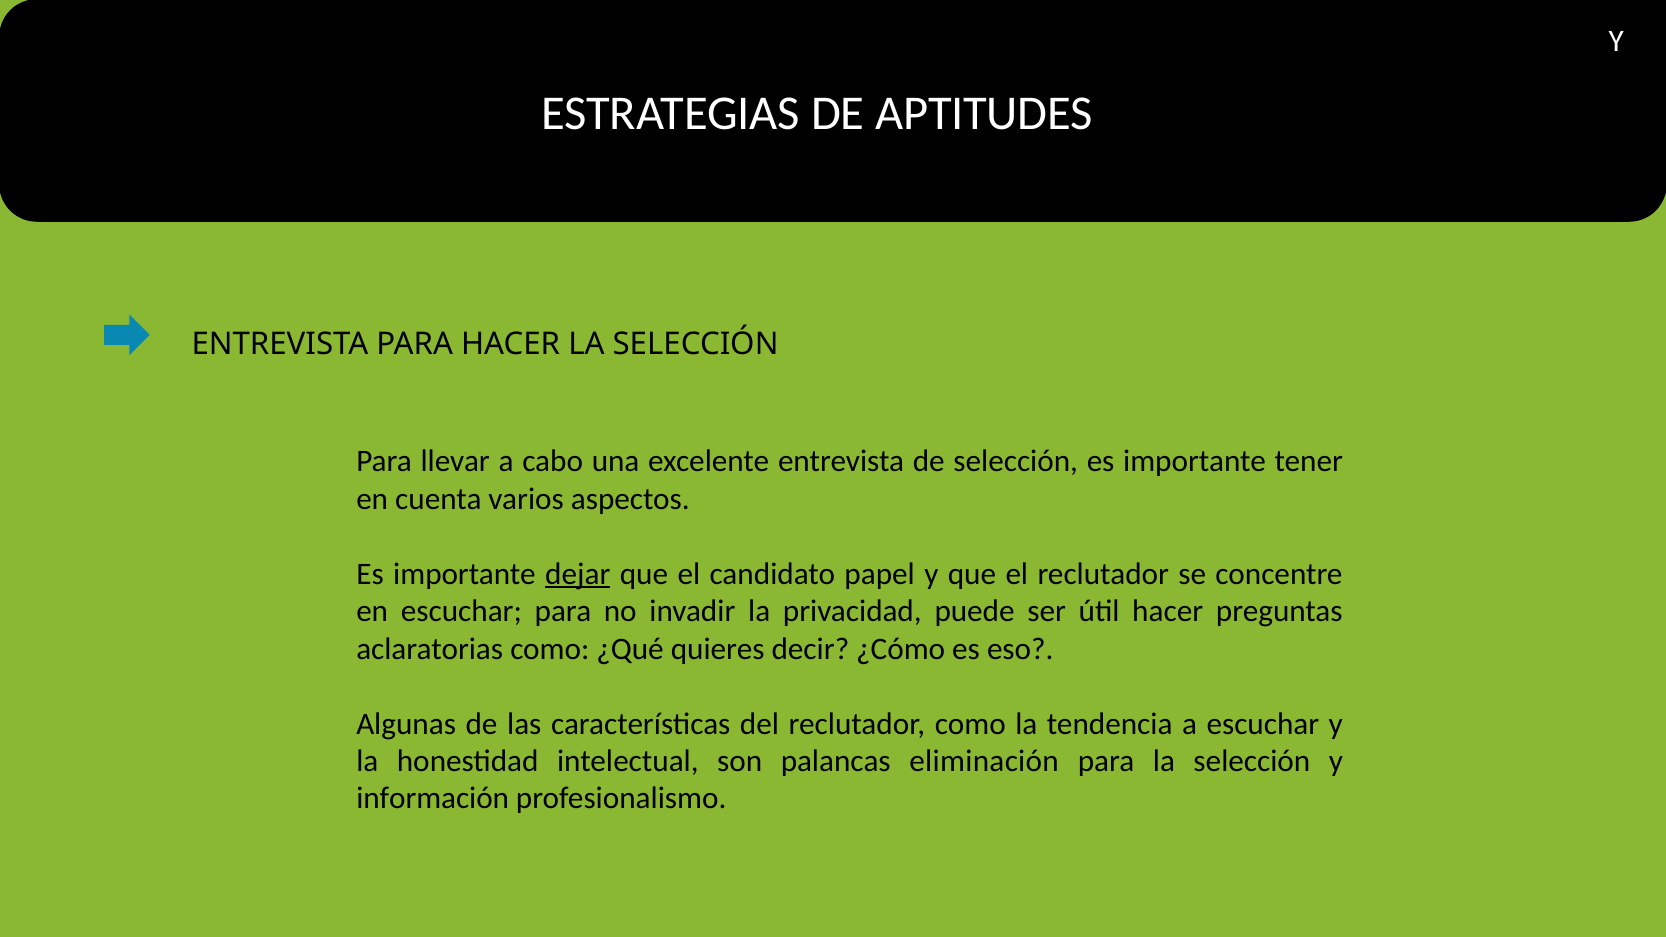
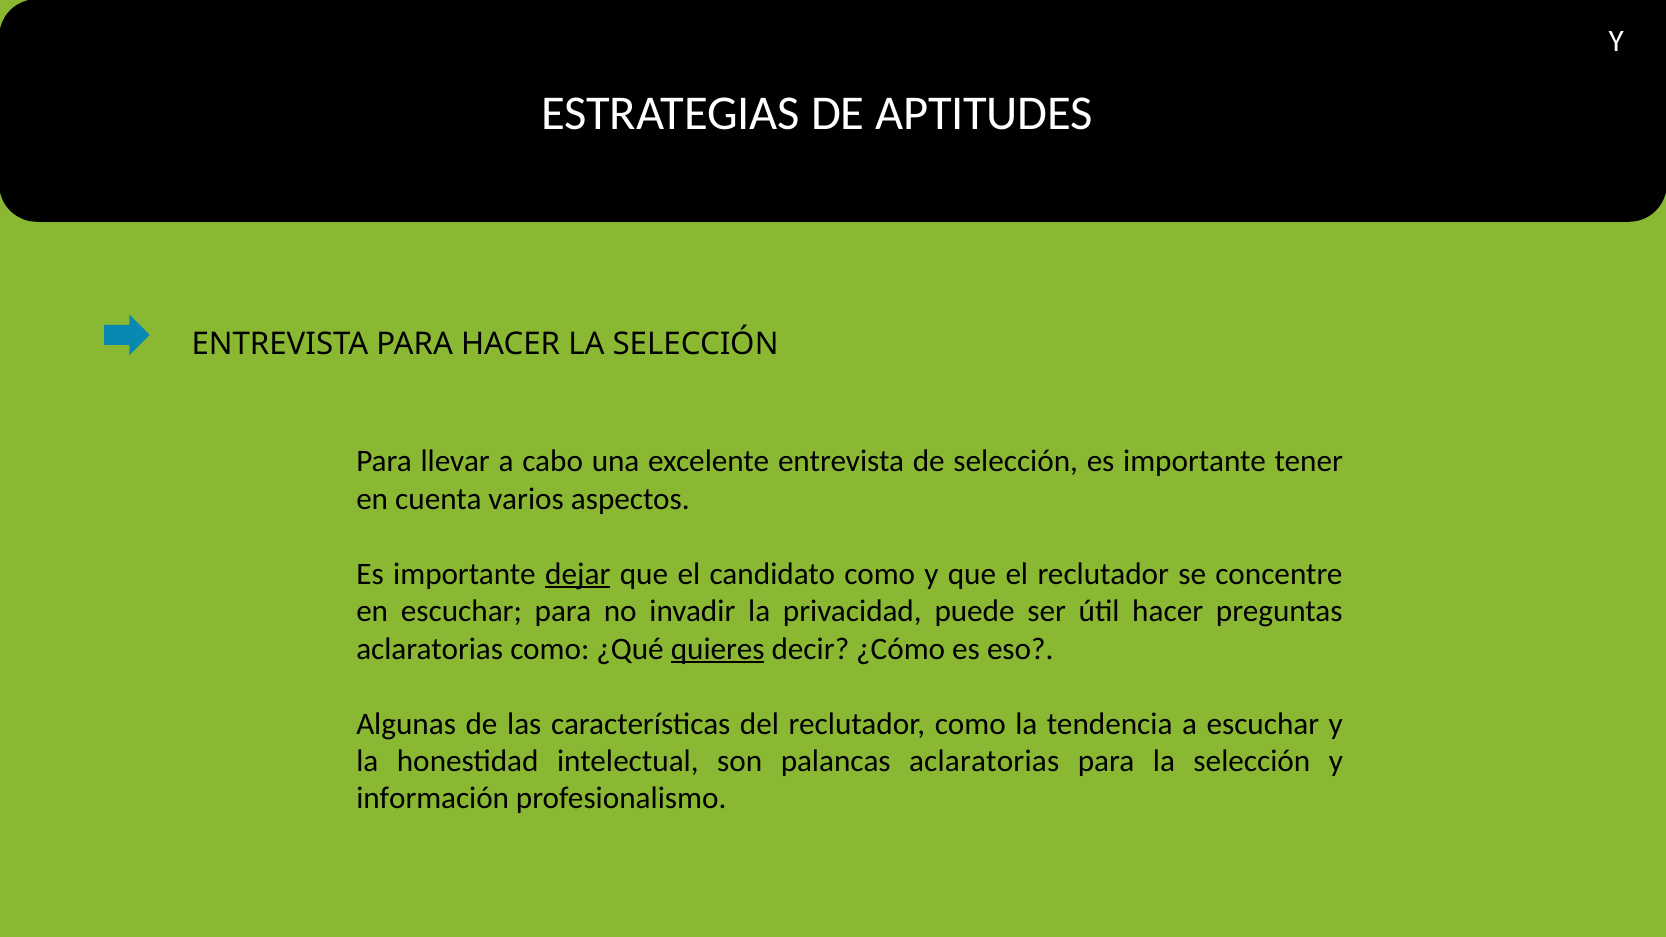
candidato papel: papel -> como (880, 574)
quieres underline: none -> present (718, 649)
palancas eliminación: eliminación -> aclaratorias (984, 761)
